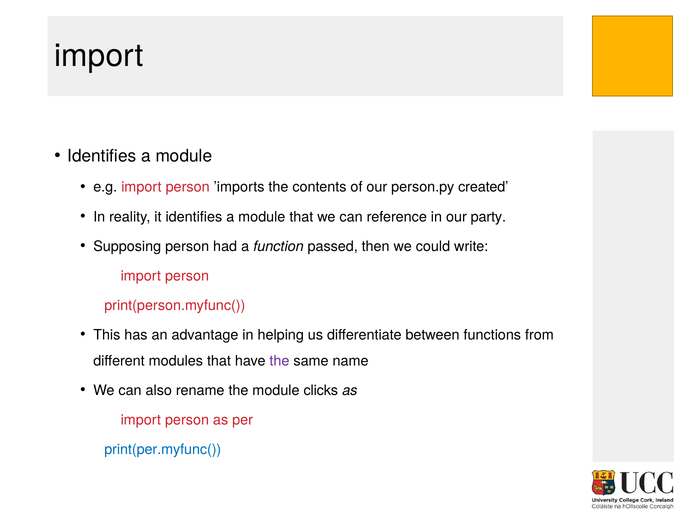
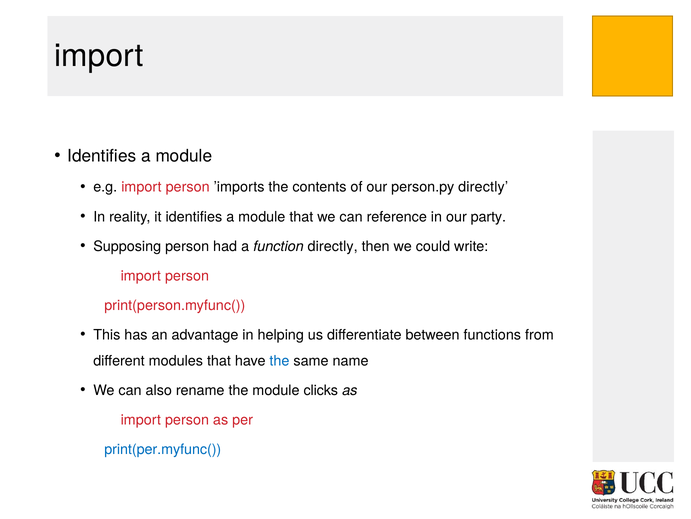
person.py created: created -> directly (483, 187)
function passed: passed -> directly (333, 246)
the colour: purple -> blue (279, 360)
